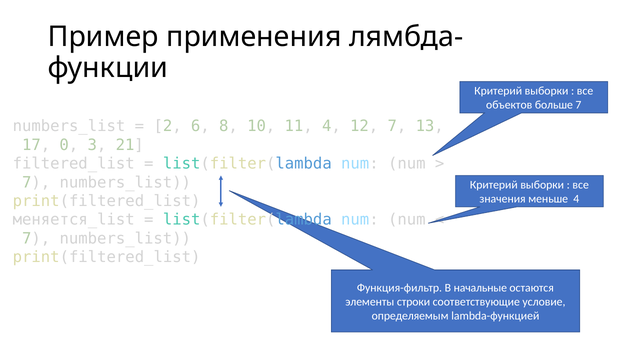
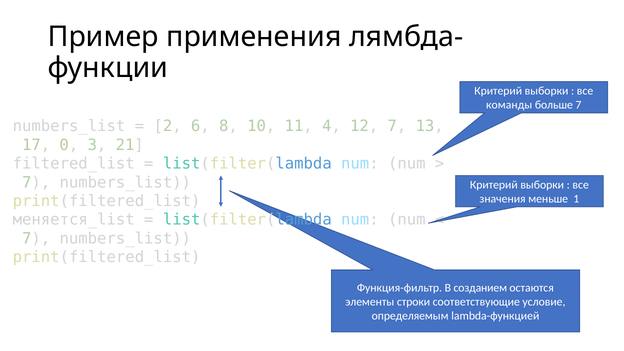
объектов: объектов -> команды (509, 105)
меньше 4: 4 -> 1 (576, 199)
начальные: начальные -> созданием (480, 288)
